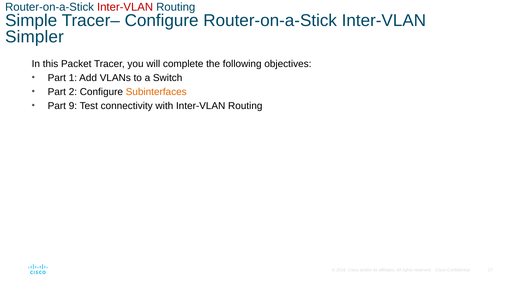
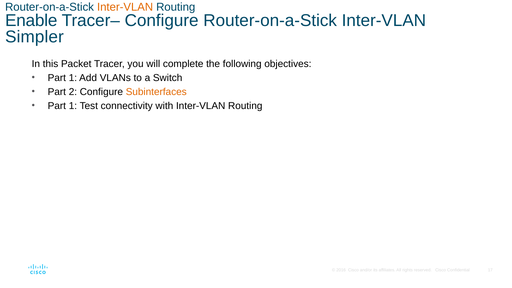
Inter-VLAN colour: red -> orange (125, 7)
Simple: Simple -> Enable (31, 21)
9: 9 -> 1 (73, 106)
